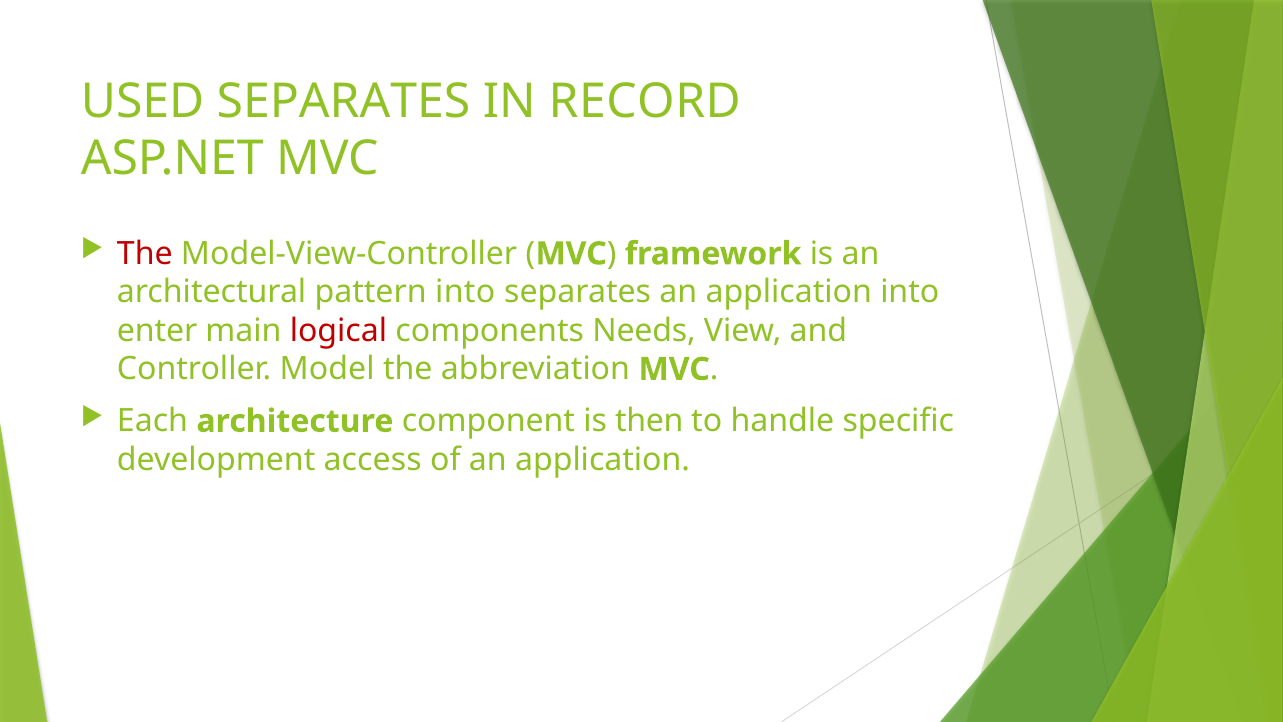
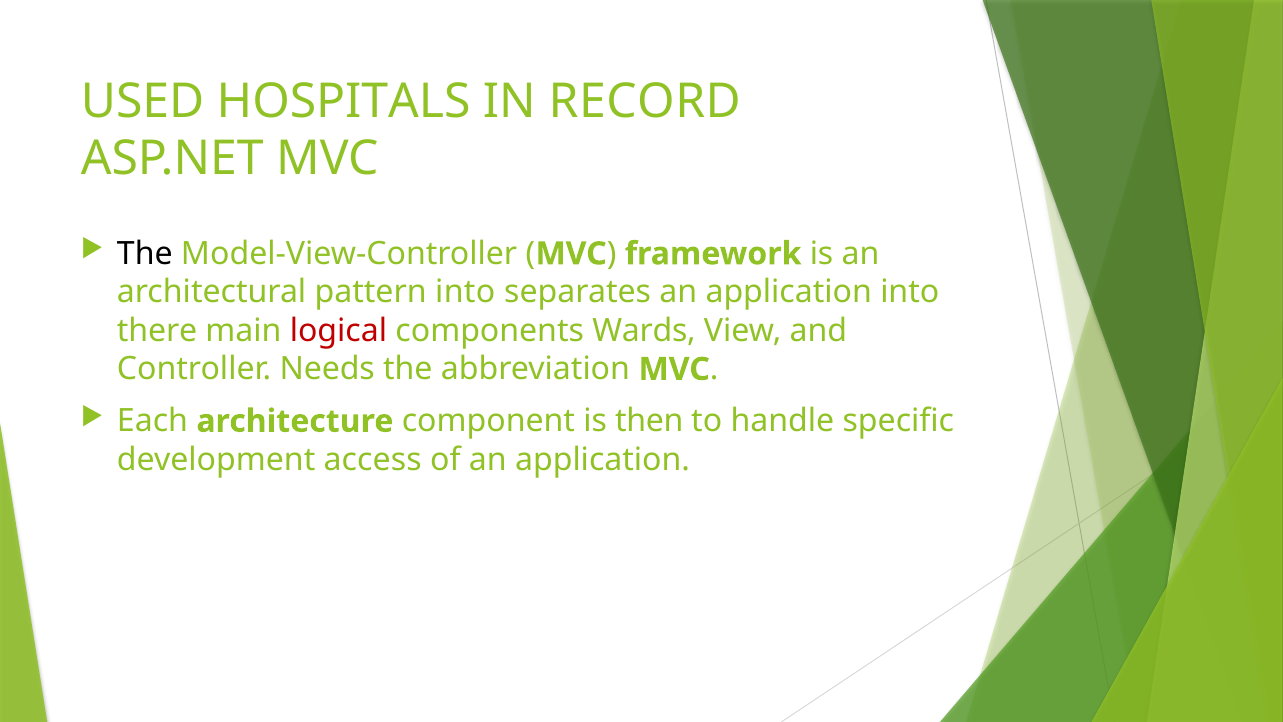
USED SEPARATES: SEPARATES -> HOSPITALS (344, 101)
The colour: red -> black (145, 254)
enter: enter -> there (157, 331)
Needs: Needs -> Wards (644, 331)
Model: Model -> Needs (327, 369)
